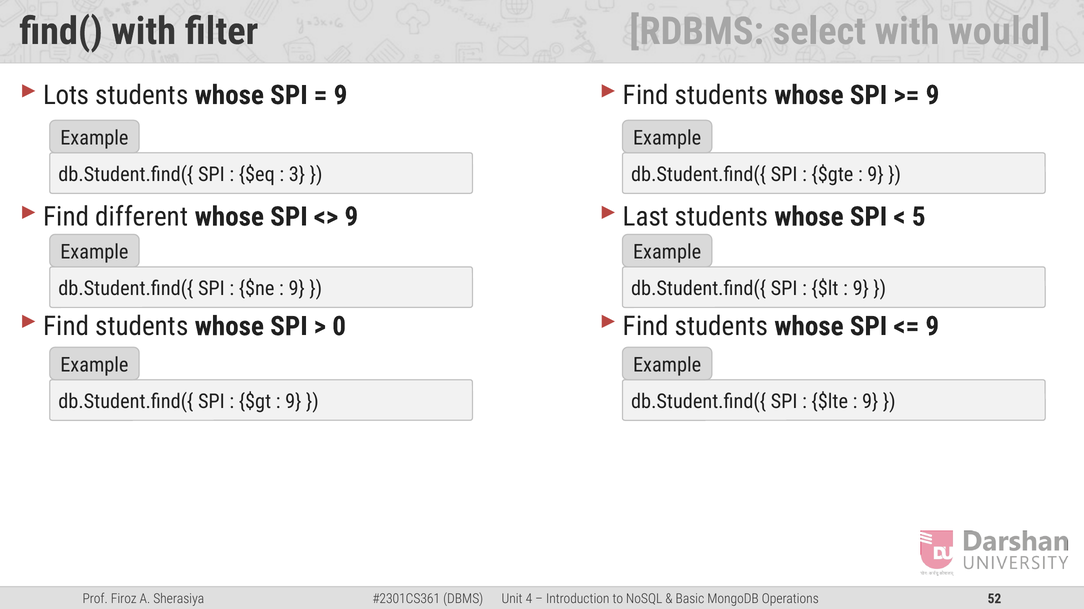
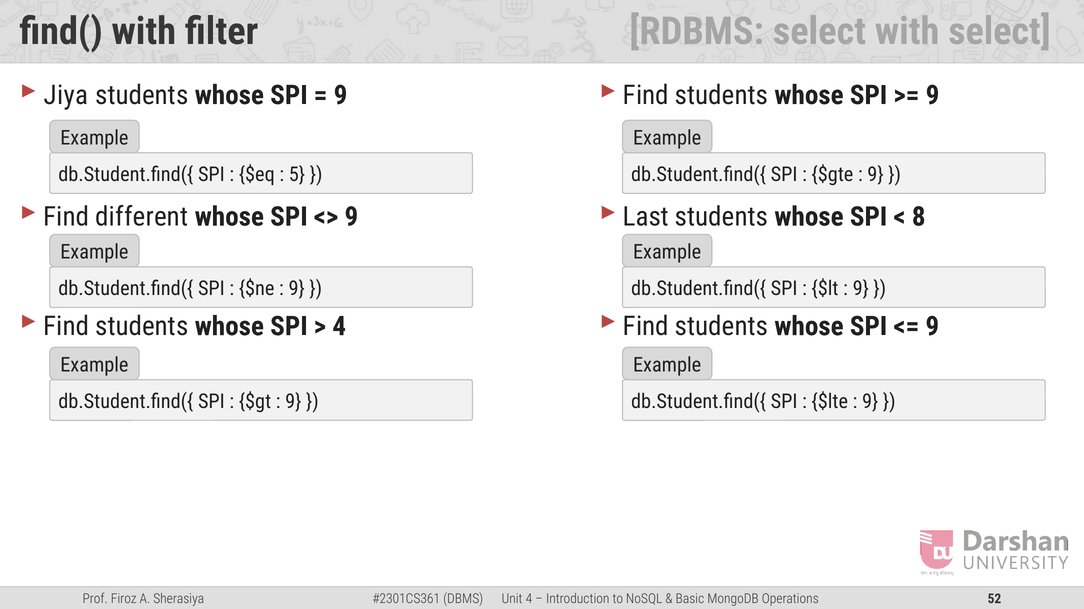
with would: would -> select (999, 31)
Lots: Lots -> Jiya (66, 95)
3: 3 -> 5 (297, 175)
5: 5 -> 8 (919, 217)
0: 0 -> 4 (339, 327)
